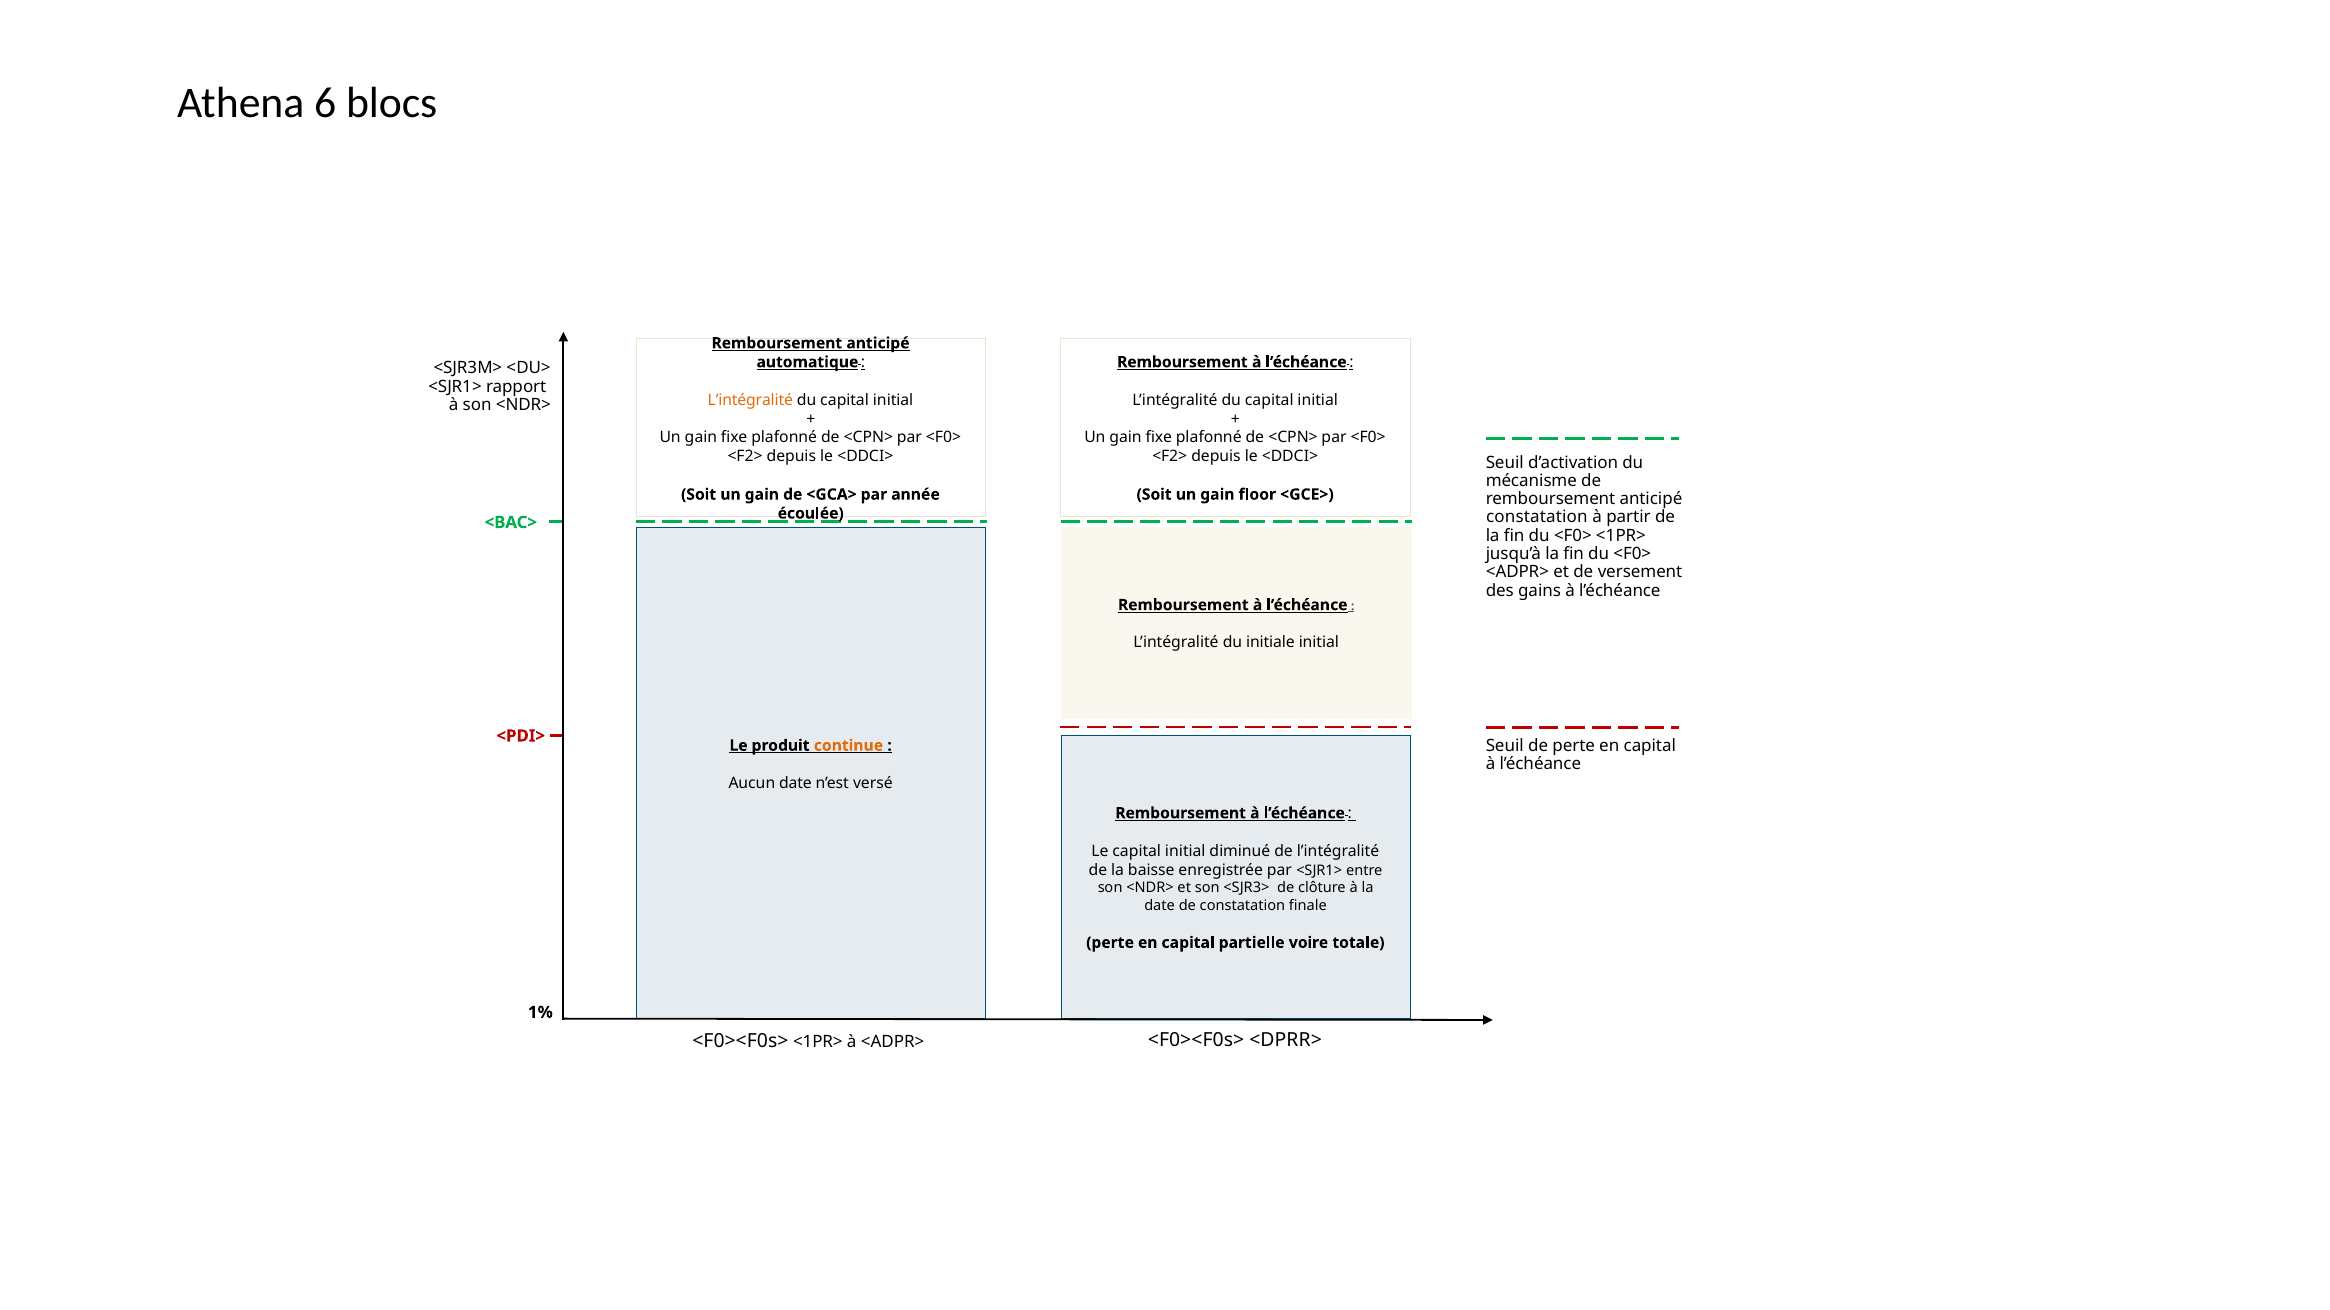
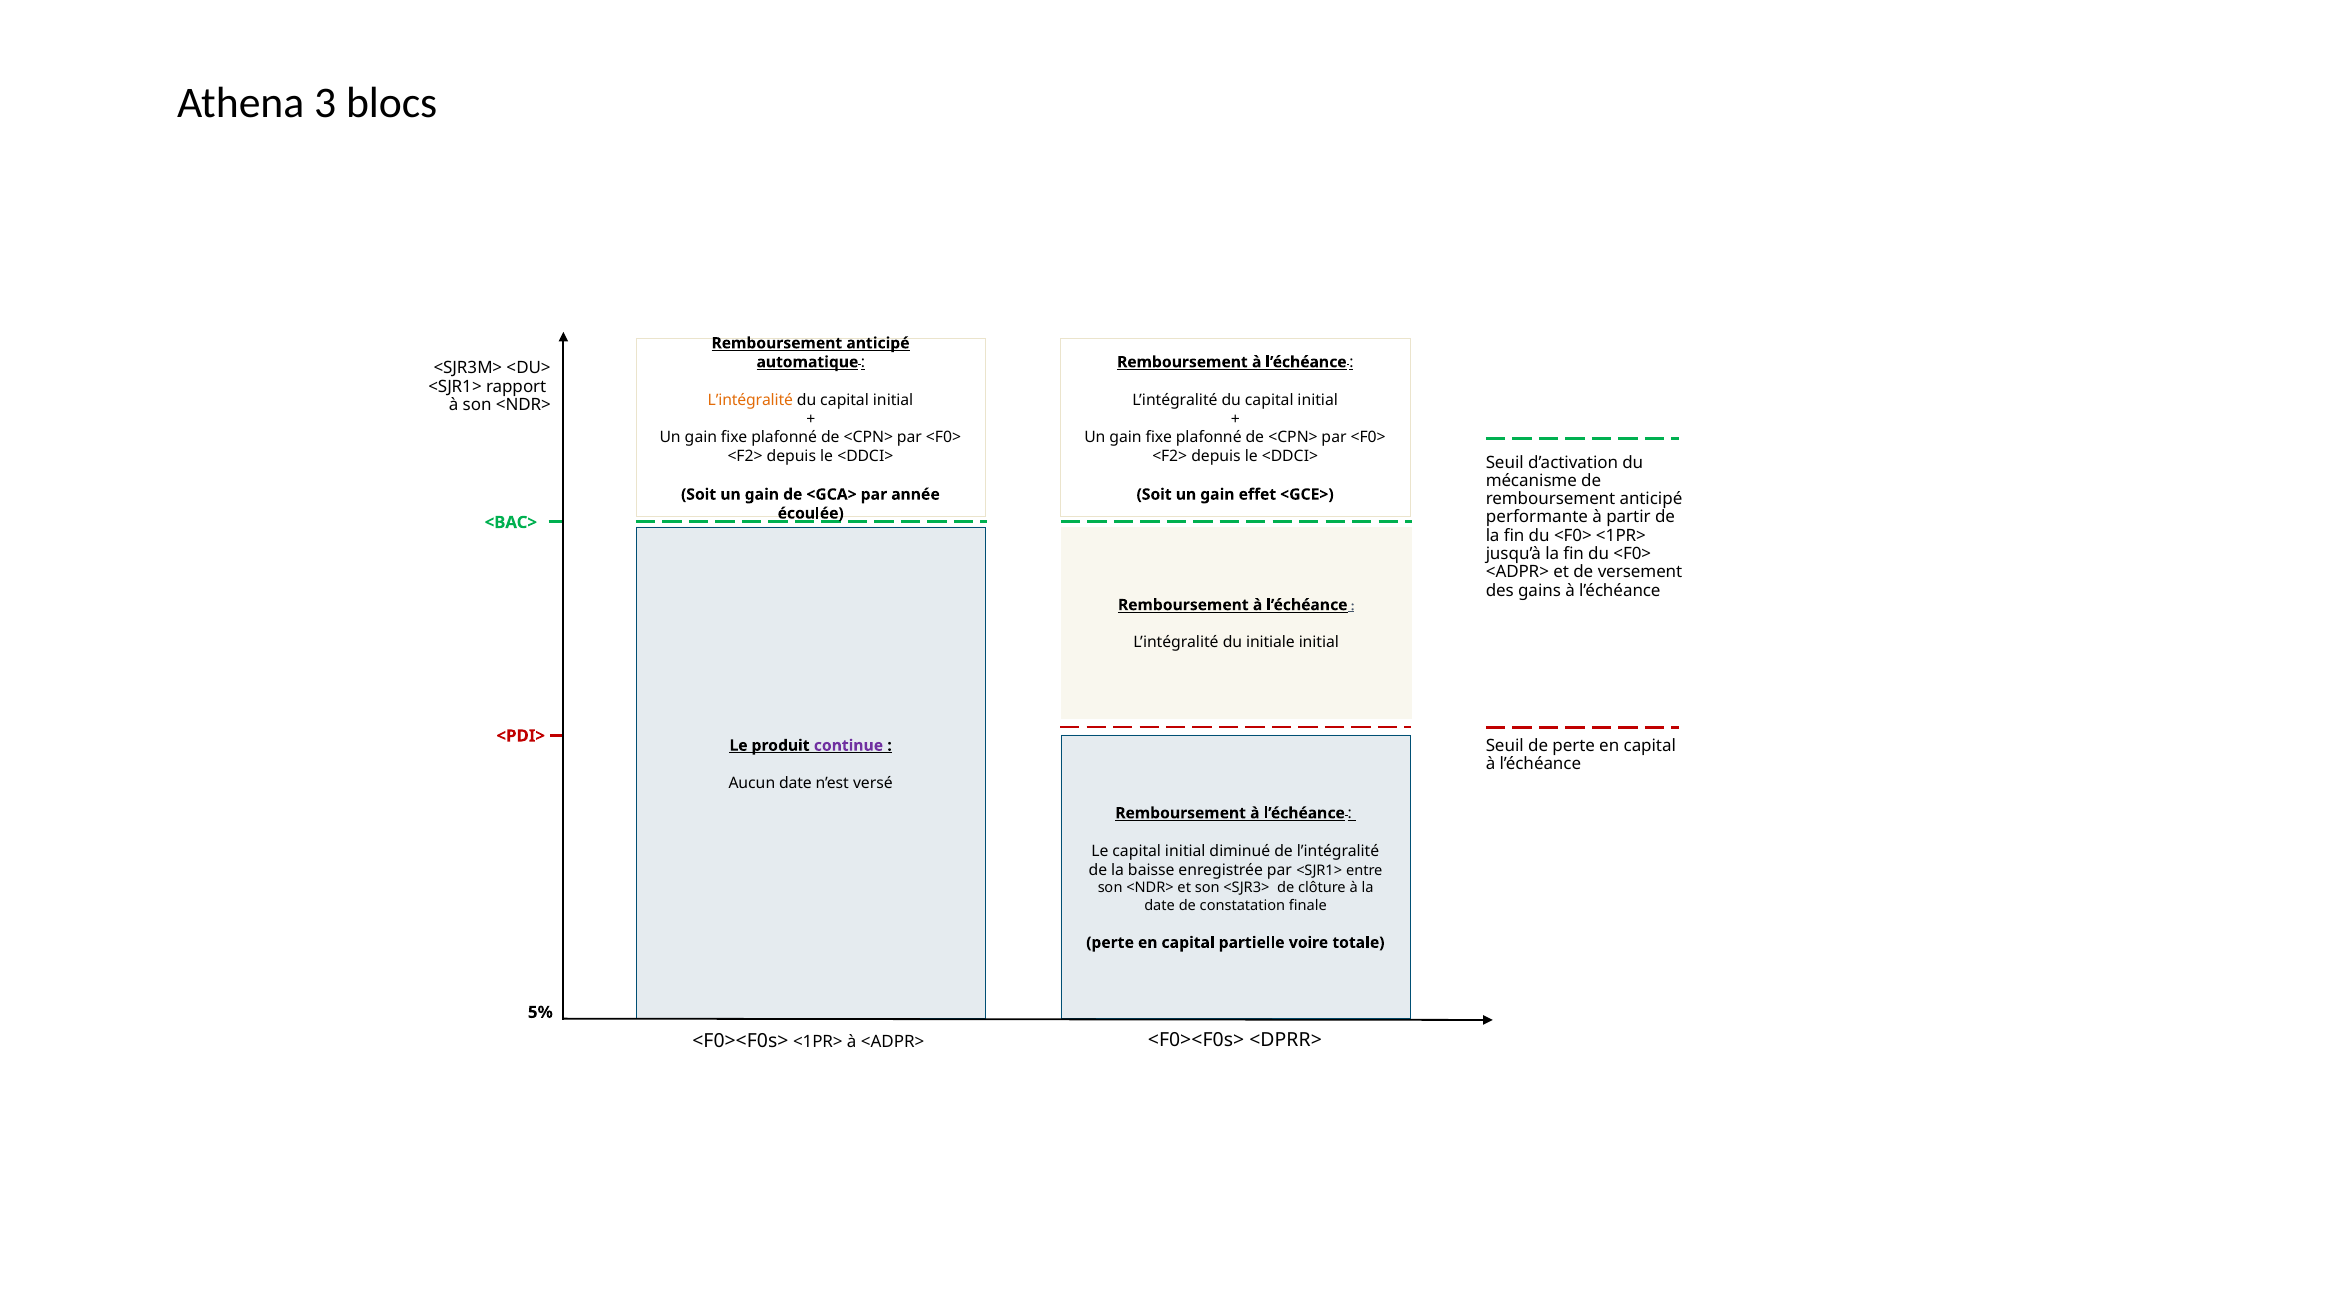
6: 6 -> 3 (325, 103)
floor: floor -> effet (1257, 495)
constatation: constatation -> performante (1537, 518)
continue colour: orange -> purple (848, 746)
1%: 1% -> 5% (540, 1013)
